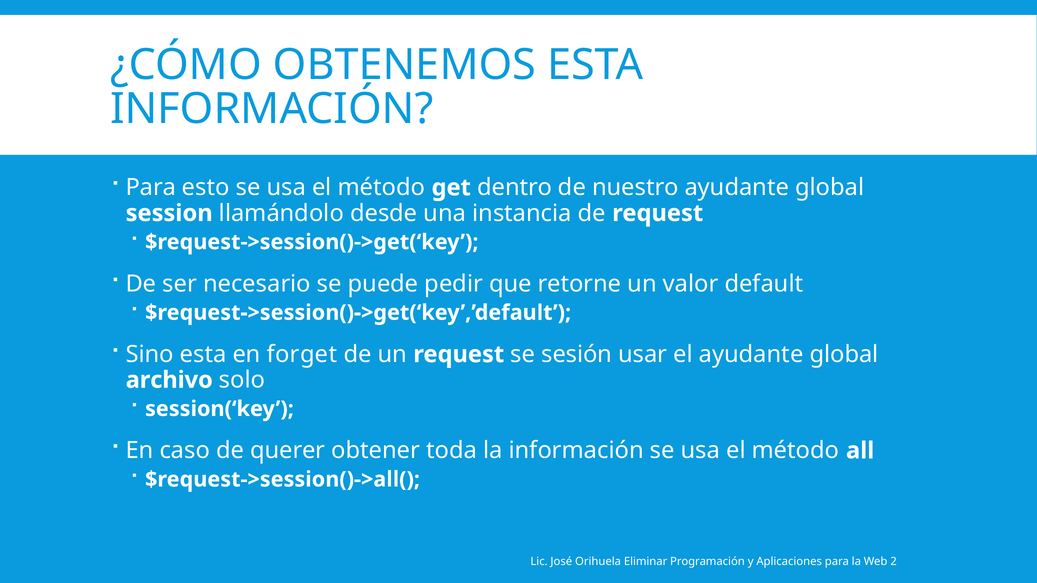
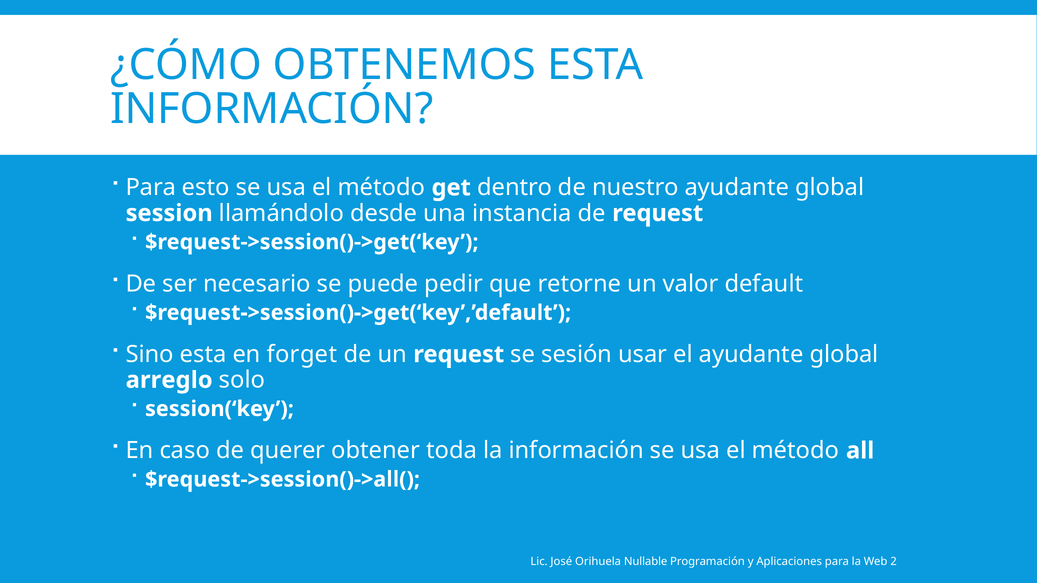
archivo: archivo -> arreglo (169, 380)
Eliminar: Eliminar -> Nullable (646, 562)
